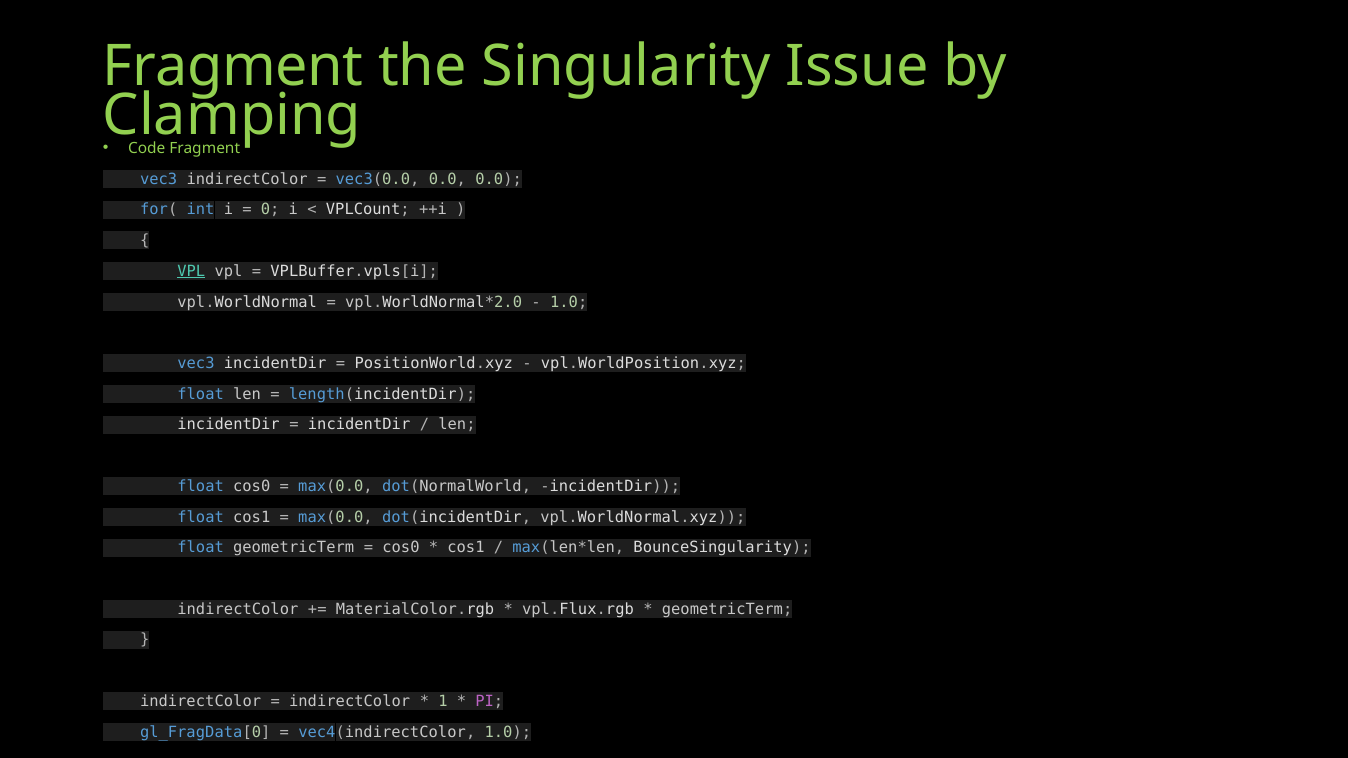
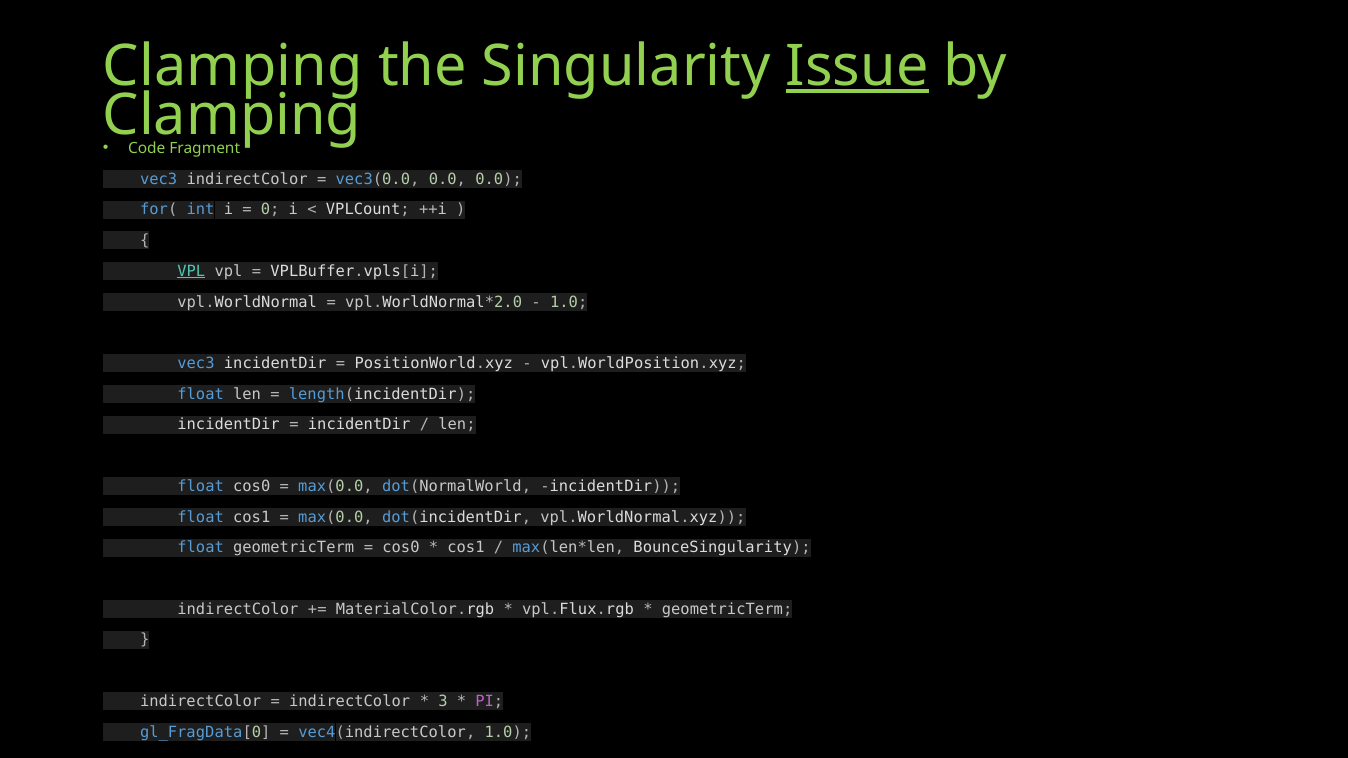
Fragment: Fragment -> Clamping (233, 66)
Issue underline: none -> present (857, 66)
1: 1 -> 3 (443, 702)
